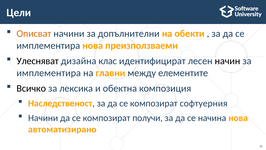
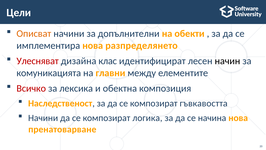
преизползваеми: преизползваеми -> разпределянето (141, 46)
Улесняват colour: black -> red (38, 61)
имплементира: имплементира -> комуникацията (49, 73)
Всичко colour: black -> red (31, 88)
софтуерния: софтуерния -> гъвкавостта (204, 103)
получи: получи -> логика (147, 118)
автоматизирано: автоматизирано -> пренатоварване (62, 129)
